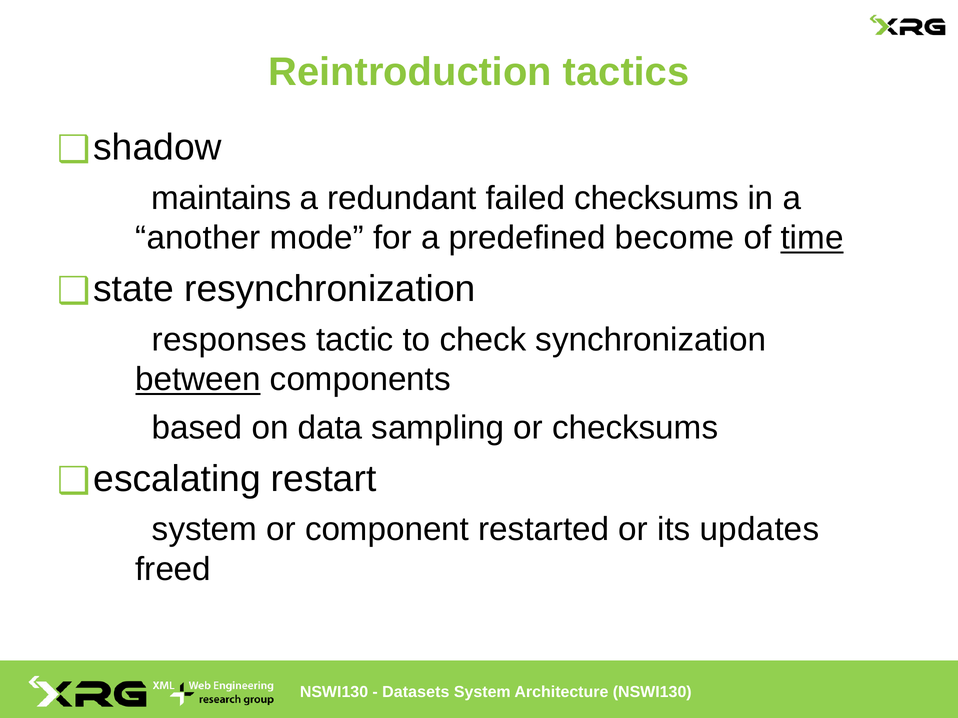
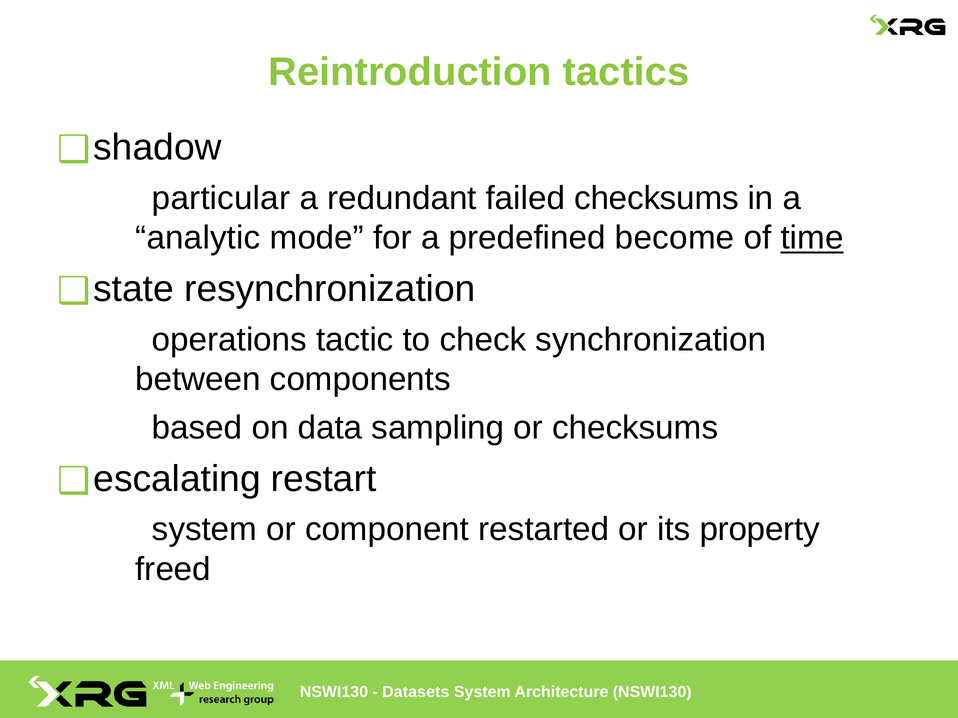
maintains: maintains -> particular (221, 198)
another: another -> analytic (198, 238)
responses: responses -> operations (229, 340)
between underline: present -> none (198, 380)
updates: updates -> property (760, 530)
